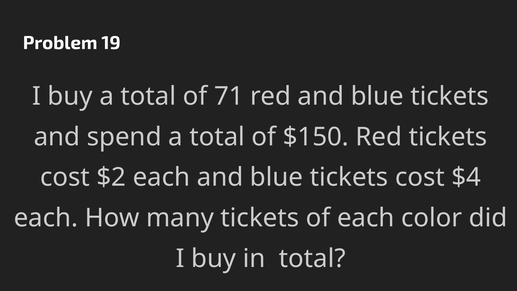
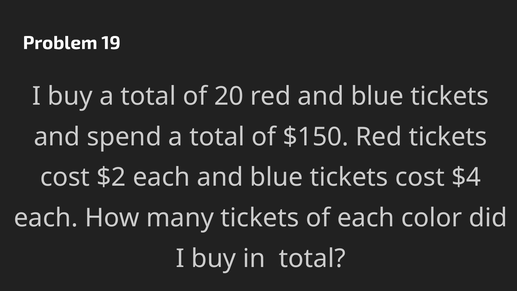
71: 71 -> 20 (229, 96)
